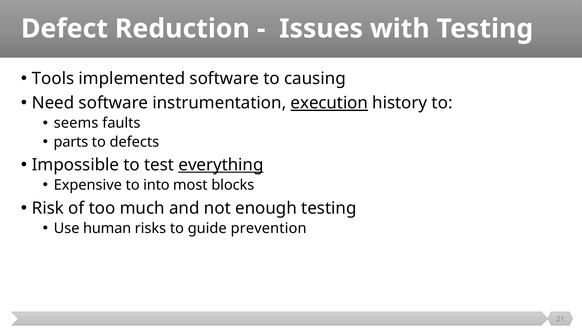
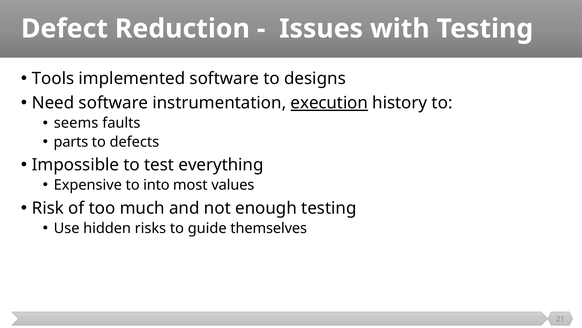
causing: causing -> designs (315, 78)
everything underline: present -> none (221, 165)
blocks: blocks -> values (233, 185)
human: human -> hidden (107, 228)
prevention: prevention -> themselves (269, 228)
